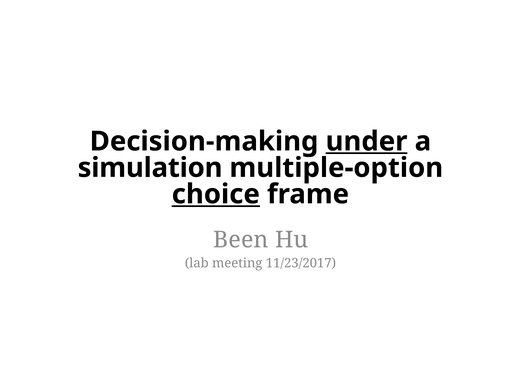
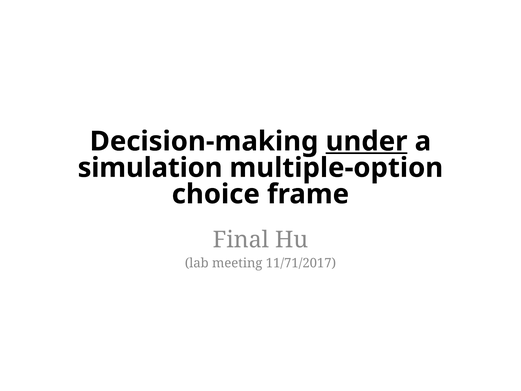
choice underline: present -> none (216, 194)
Been: Been -> Final (241, 240)
11/23/2017: 11/23/2017 -> 11/71/2017 (301, 263)
